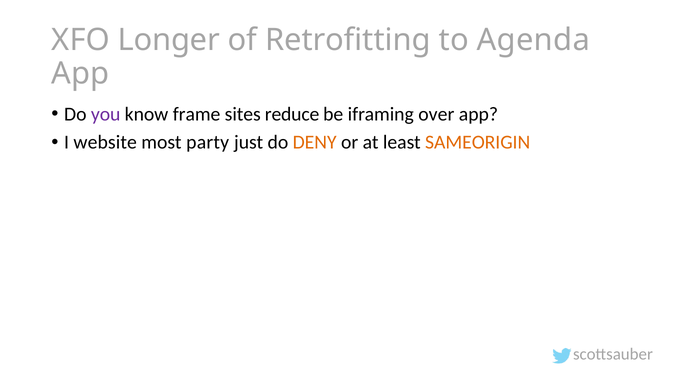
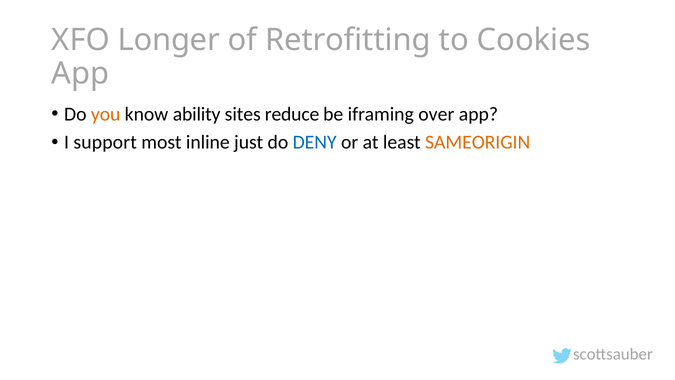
Agenda: Agenda -> Cookies (534, 40)
you colour: purple -> orange (106, 114)
frame: frame -> ability (197, 114)
website: website -> support (105, 142)
party: party -> inline (208, 142)
DENY colour: orange -> blue (315, 142)
